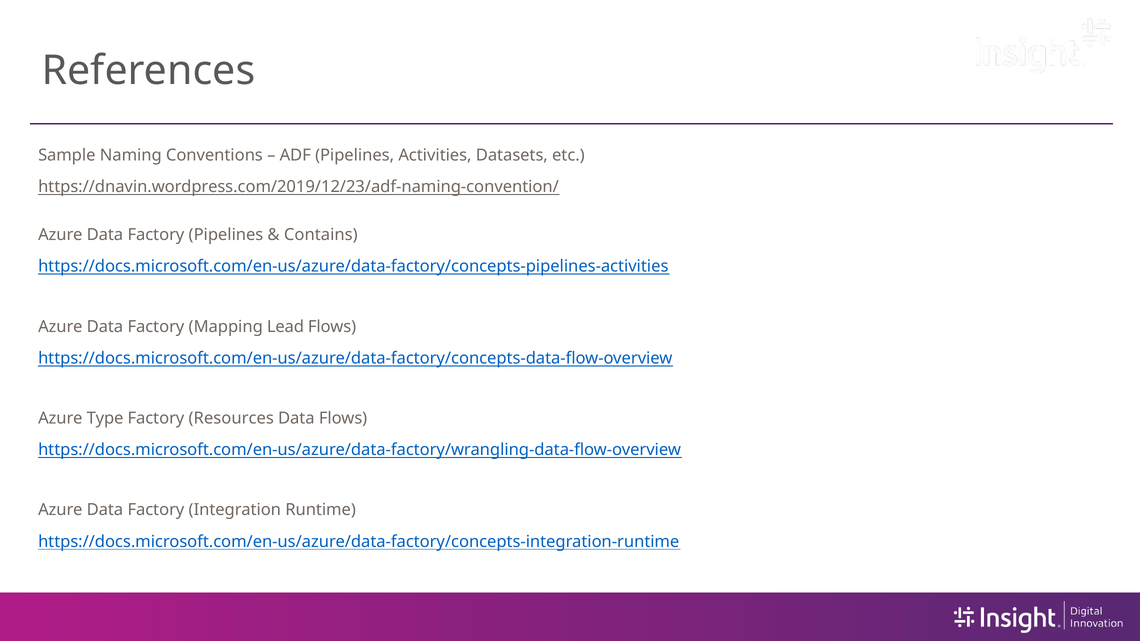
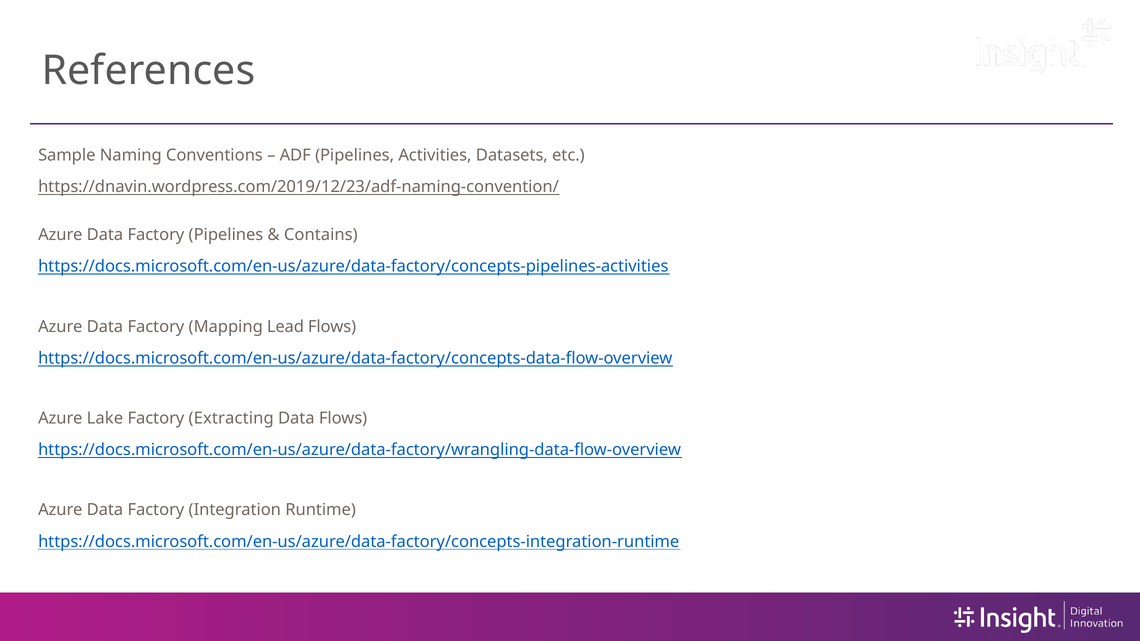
Type: Type -> Lake (105, 418)
Resources: Resources -> Extracting (231, 418)
